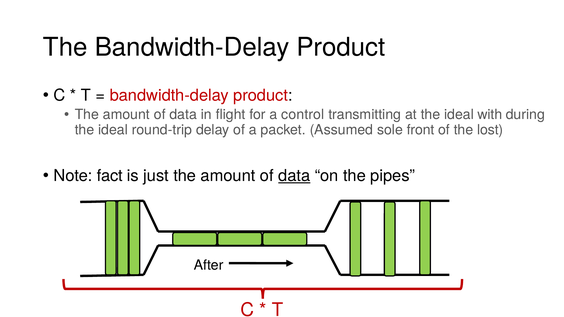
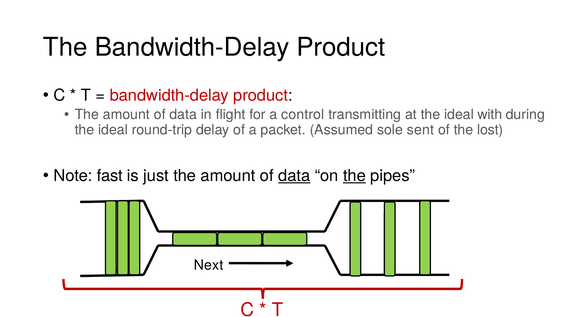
front: front -> sent (420, 130)
fact: fact -> fast (110, 176)
the underline: none -> present (354, 176)
After: After -> Next (209, 265)
